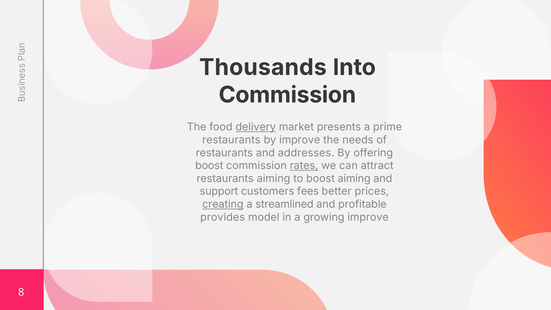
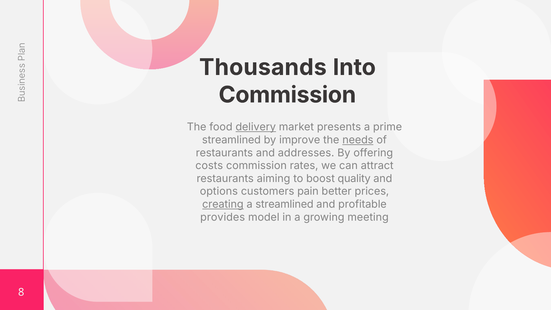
restaurants: restaurants -> streamlined (231, 140)
needs underline: none -> present (358, 140)
boost: boost -> costs (209, 166)
rates underline: present -> none (304, 166)
boost aiming: aiming -> quality (354, 179)
support: support -> options (219, 191)
fees: fees -> pain (308, 191)
growing improve: improve -> meeting (368, 217)
